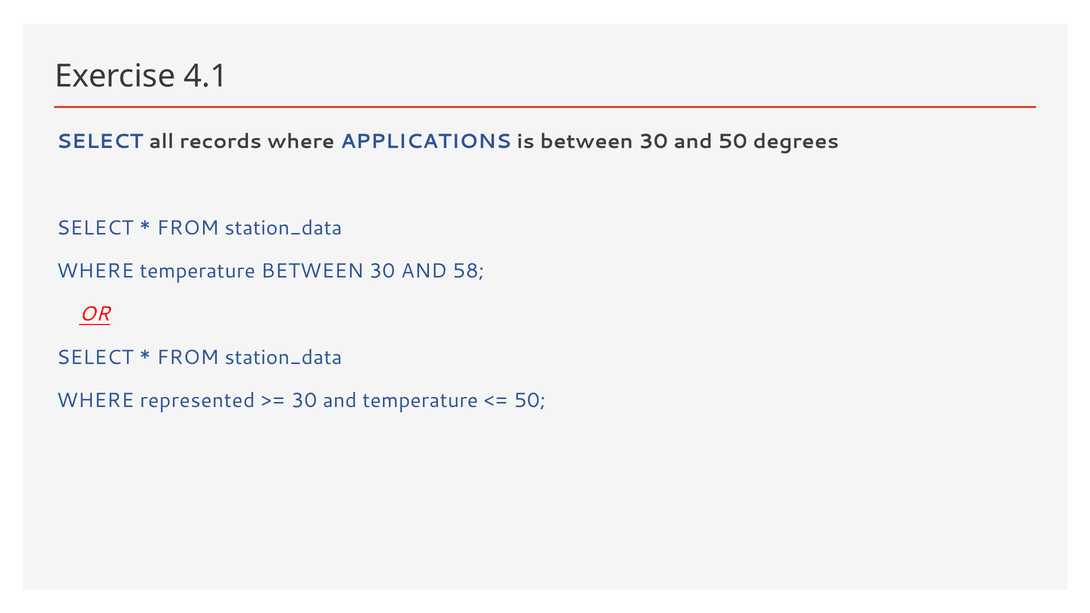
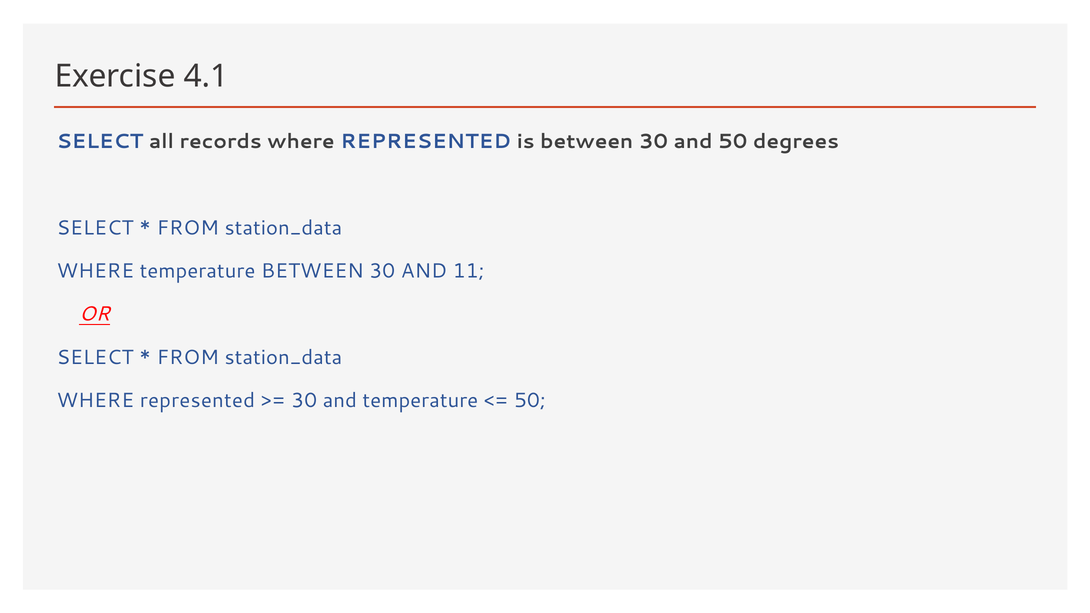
records where APPLICATIONS: APPLICATIONS -> REPRESENTED (426, 142)
58: 58 -> 11 (469, 271)
